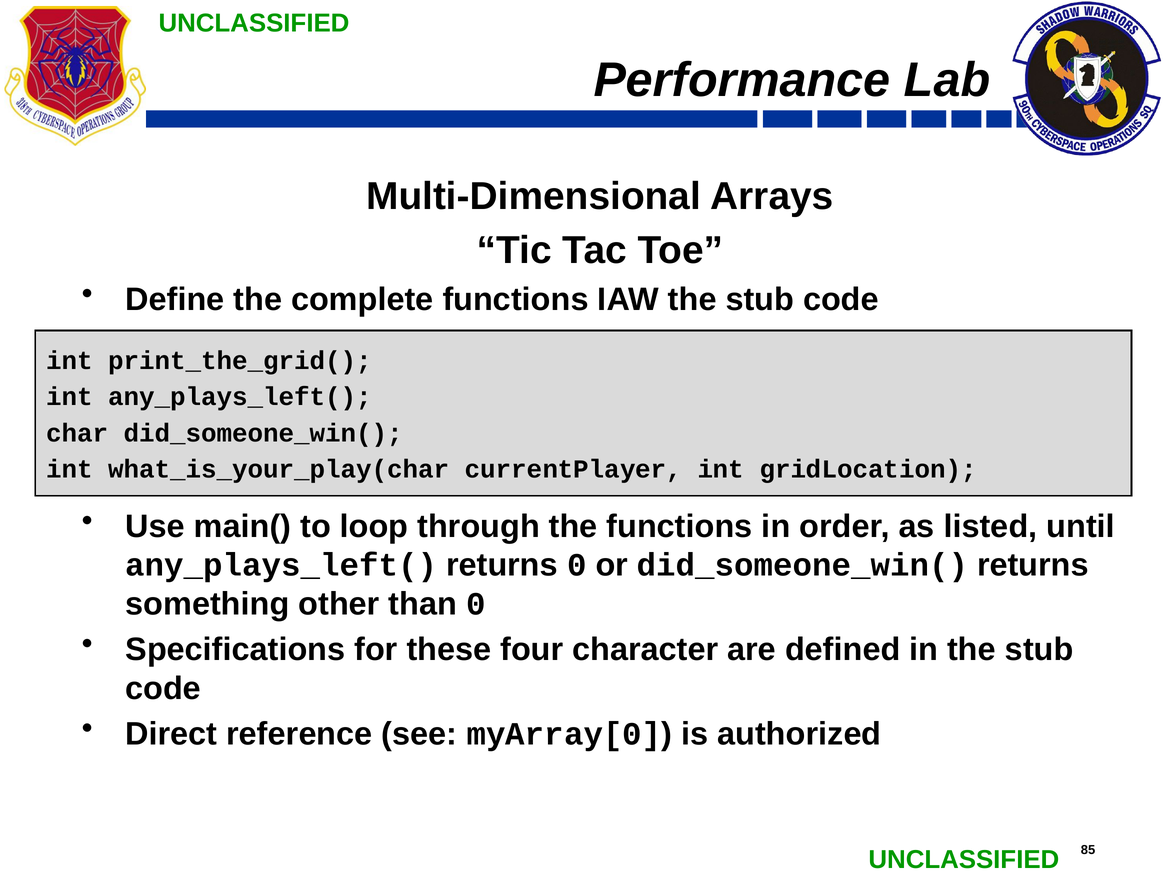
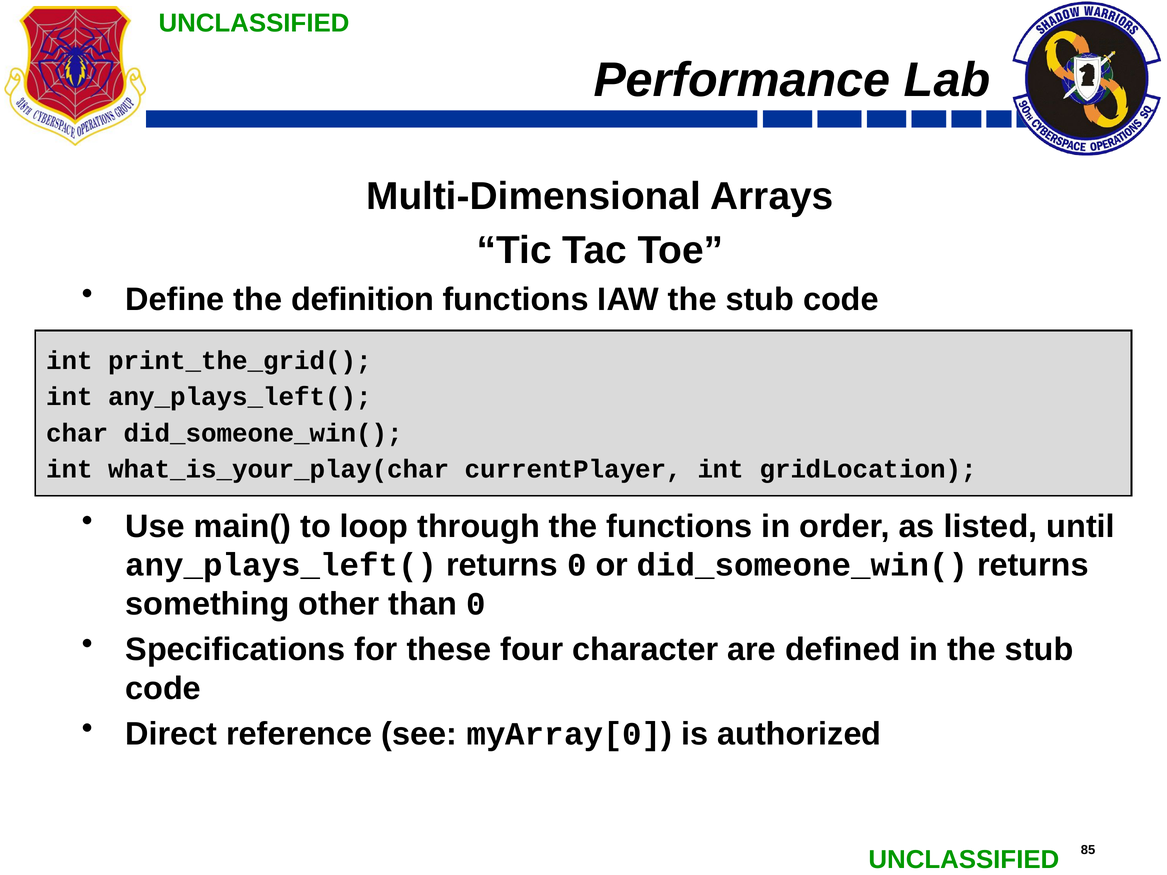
complete: complete -> definition (363, 300)
